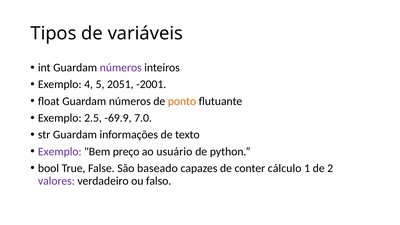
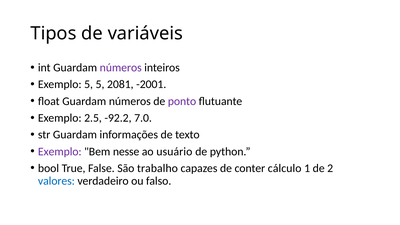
Exemplo 4: 4 -> 5 (89, 84)
2051: 2051 -> 2081 (120, 84)
ponto colour: orange -> purple (182, 101)
-69.9: -69.9 -> -92.2 (118, 118)
preço: preço -> nesse (126, 151)
baseado: baseado -> trabalho (157, 168)
valores colour: purple -> blue (56, 181)
